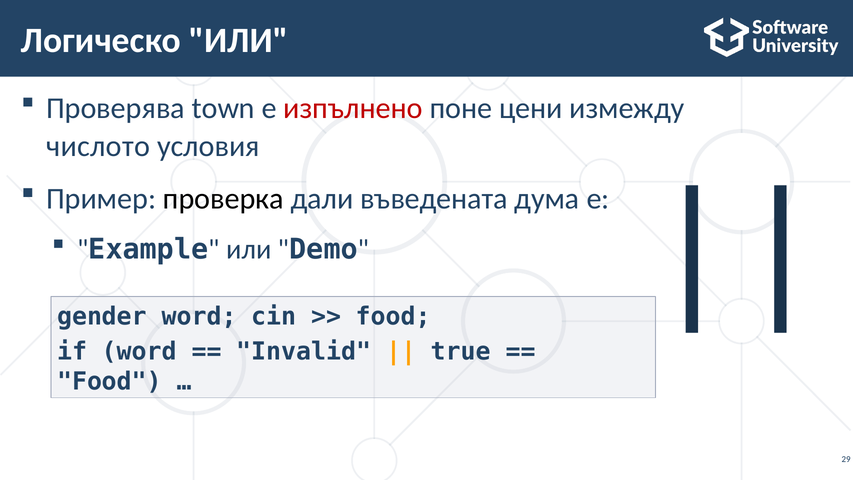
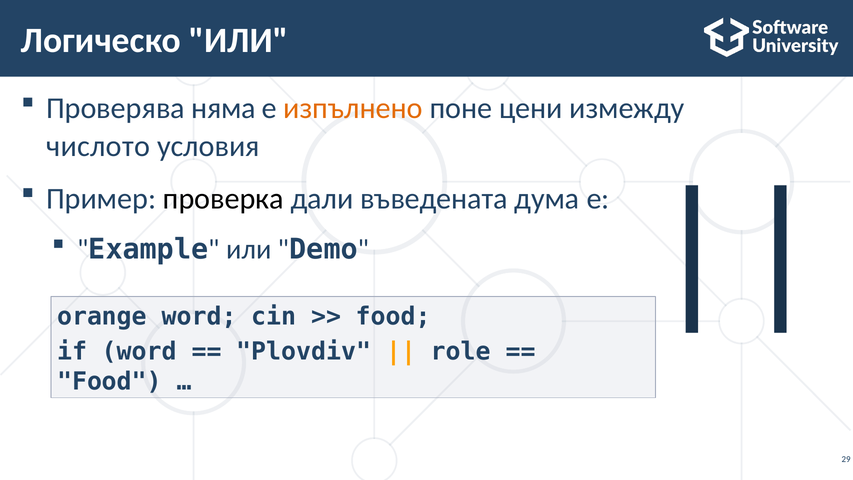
town: town -> няма (223, 108)
изпълнено colour: red -> orange (353, 108)
gender: gender -> orange (102, 316)
Invalid: Invalid -> Plovdiv (304, 351)
true: true -> role (461, 351)
